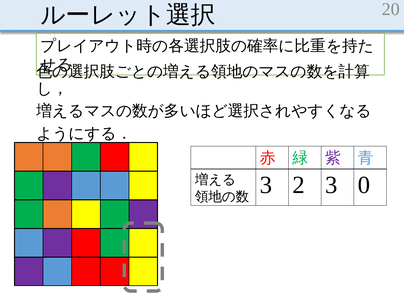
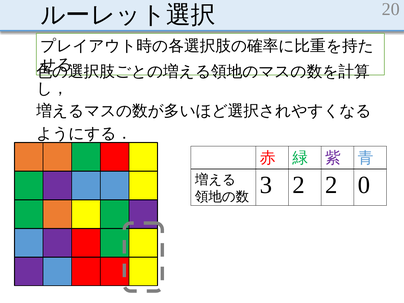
2 3: 3 -> 2 (331, 185)
